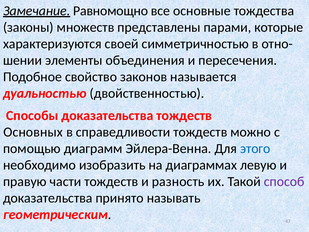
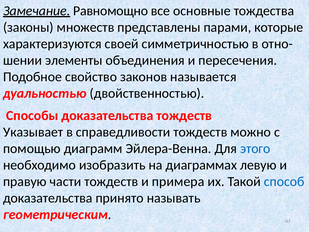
Основных: Основных -> Указывает (33, 132)
разность: разность -> примера (178, 181)
способ colour: purple -> blue (284, 181)
